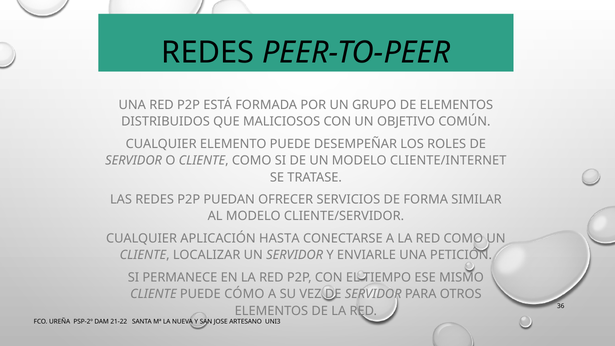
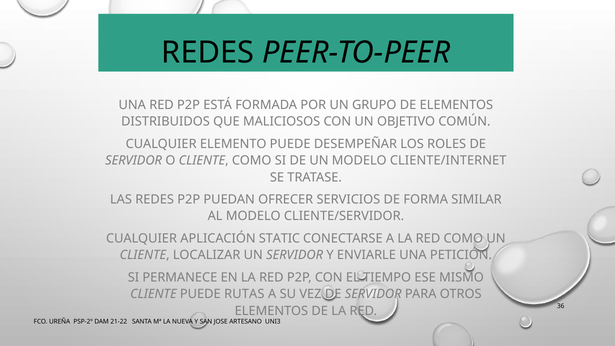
HASTA: HASTA -> STATIC (279, 239)
CÓMO: CÓMO -> RUTAS (244, 294)
